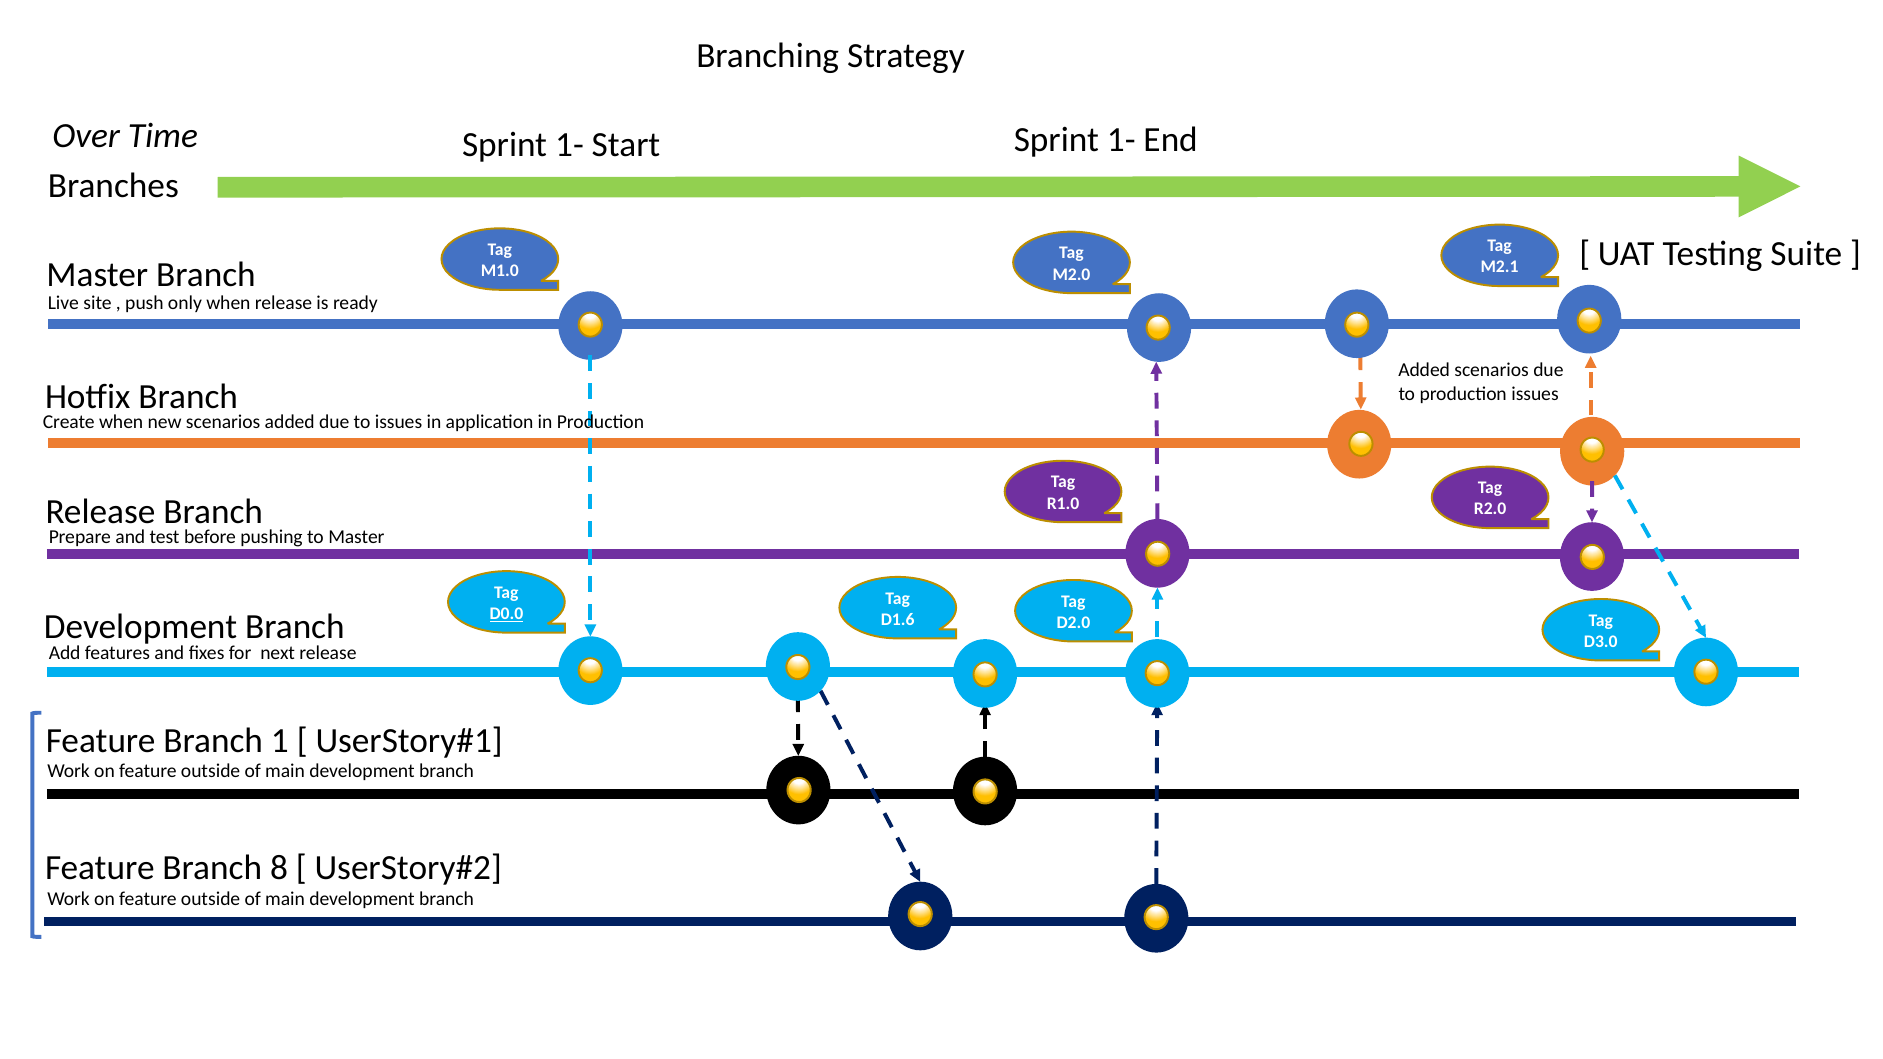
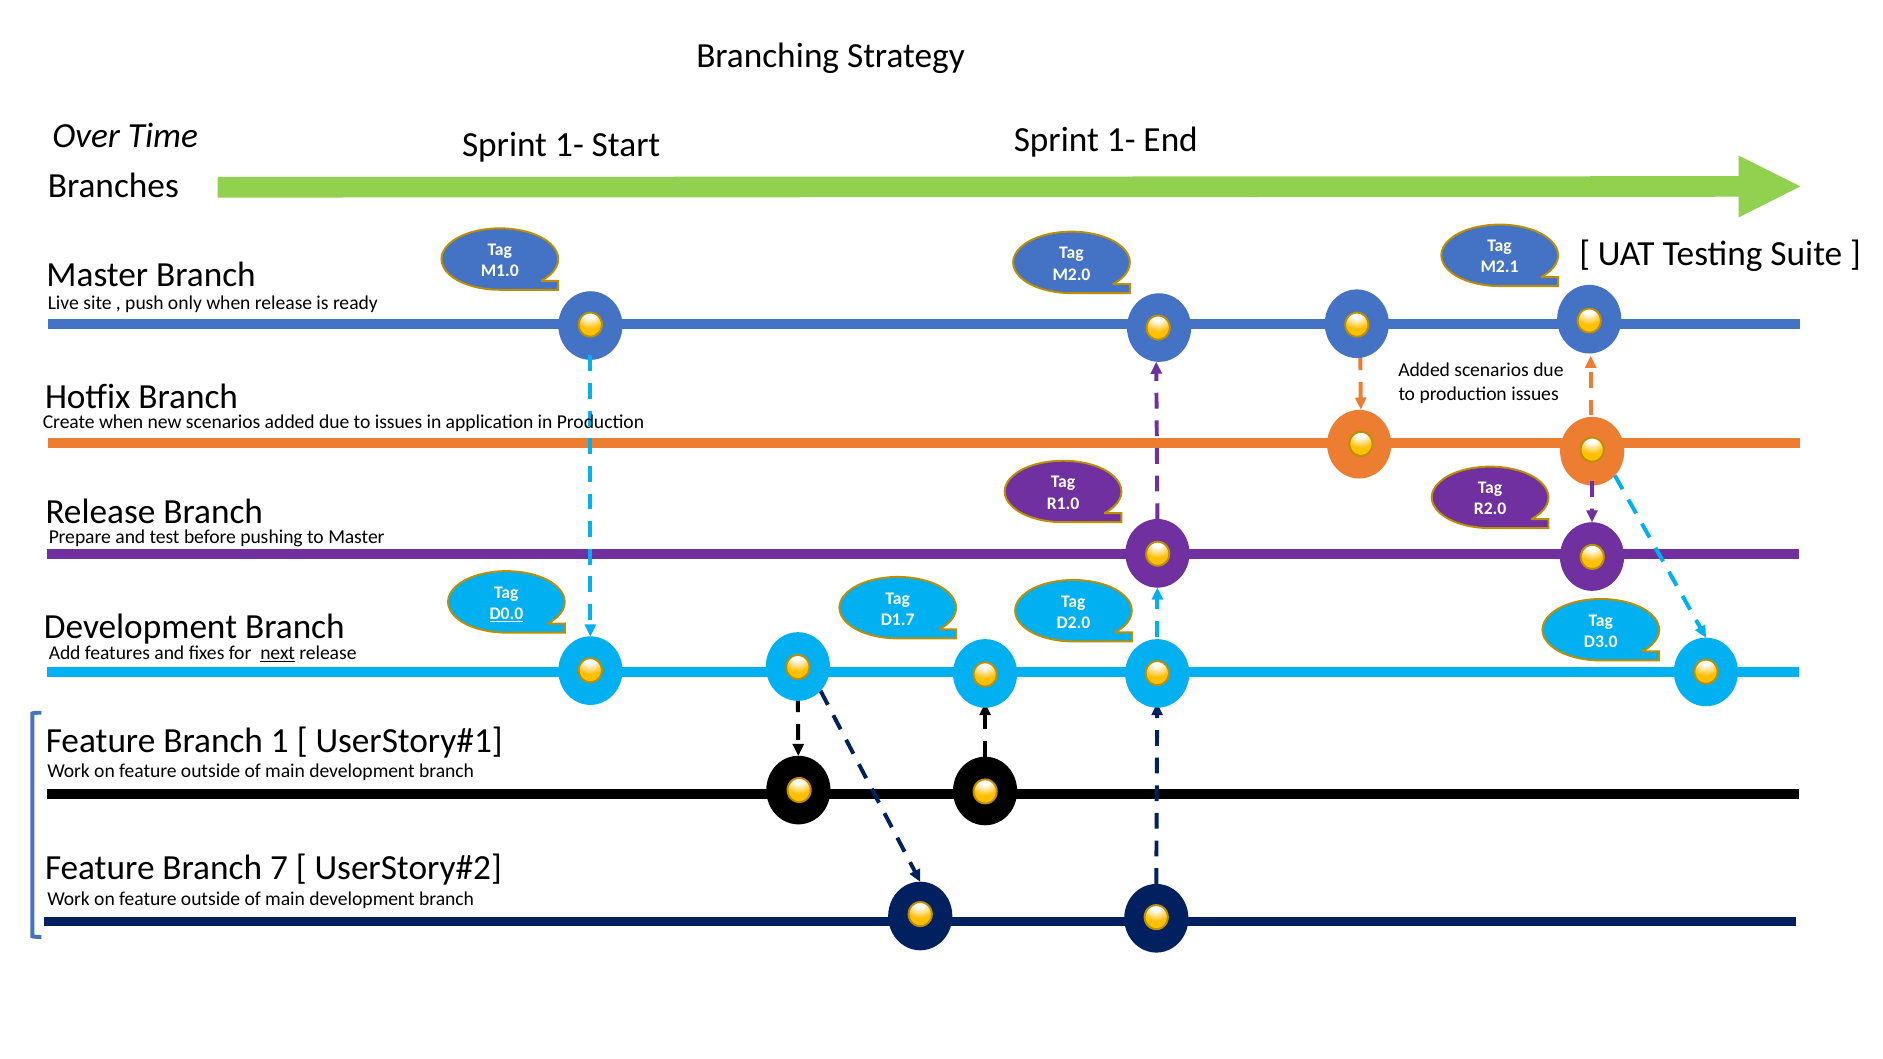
D1.6: D1.6 -> D1.7 (898, 620)
next underline: none -> present (278, 653)
8: 8 -> 7 (279, 868)
